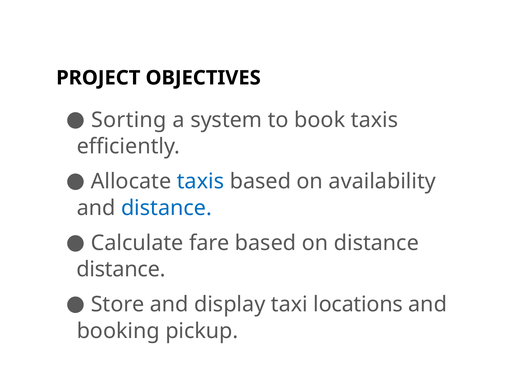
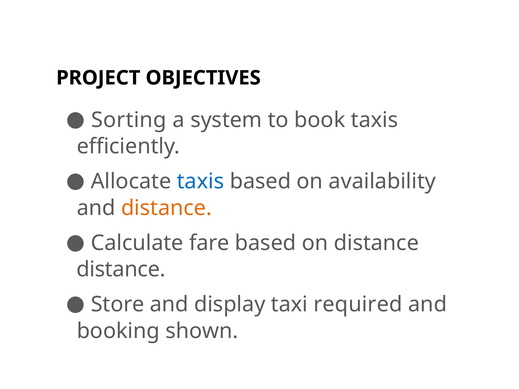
distance colour: blue -> orange (166, 208)
locations: locations -> required (358, 305)
pickup: pickup -> shown (202, 331)
